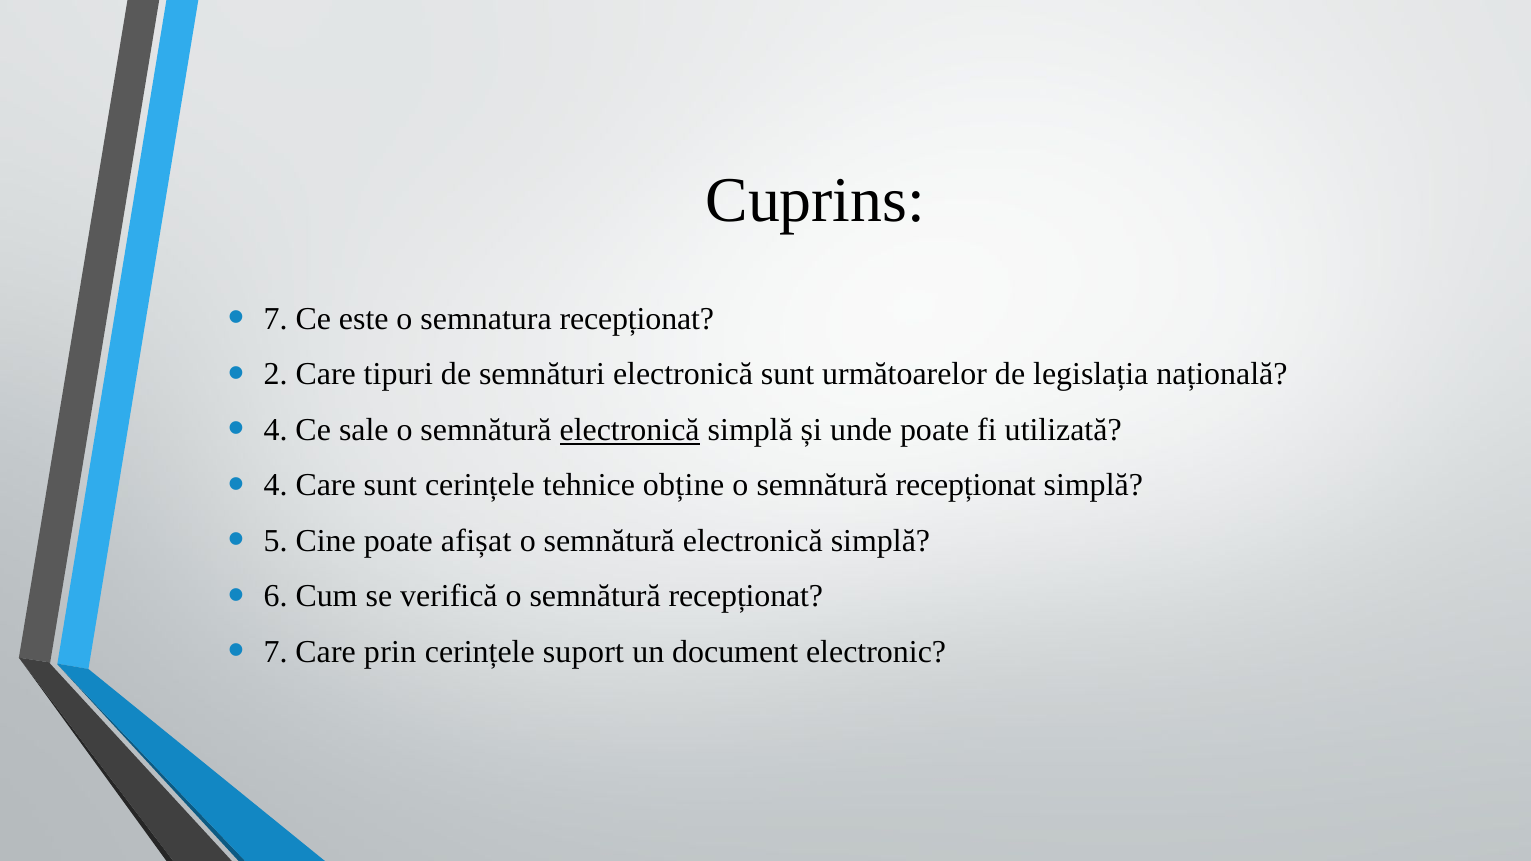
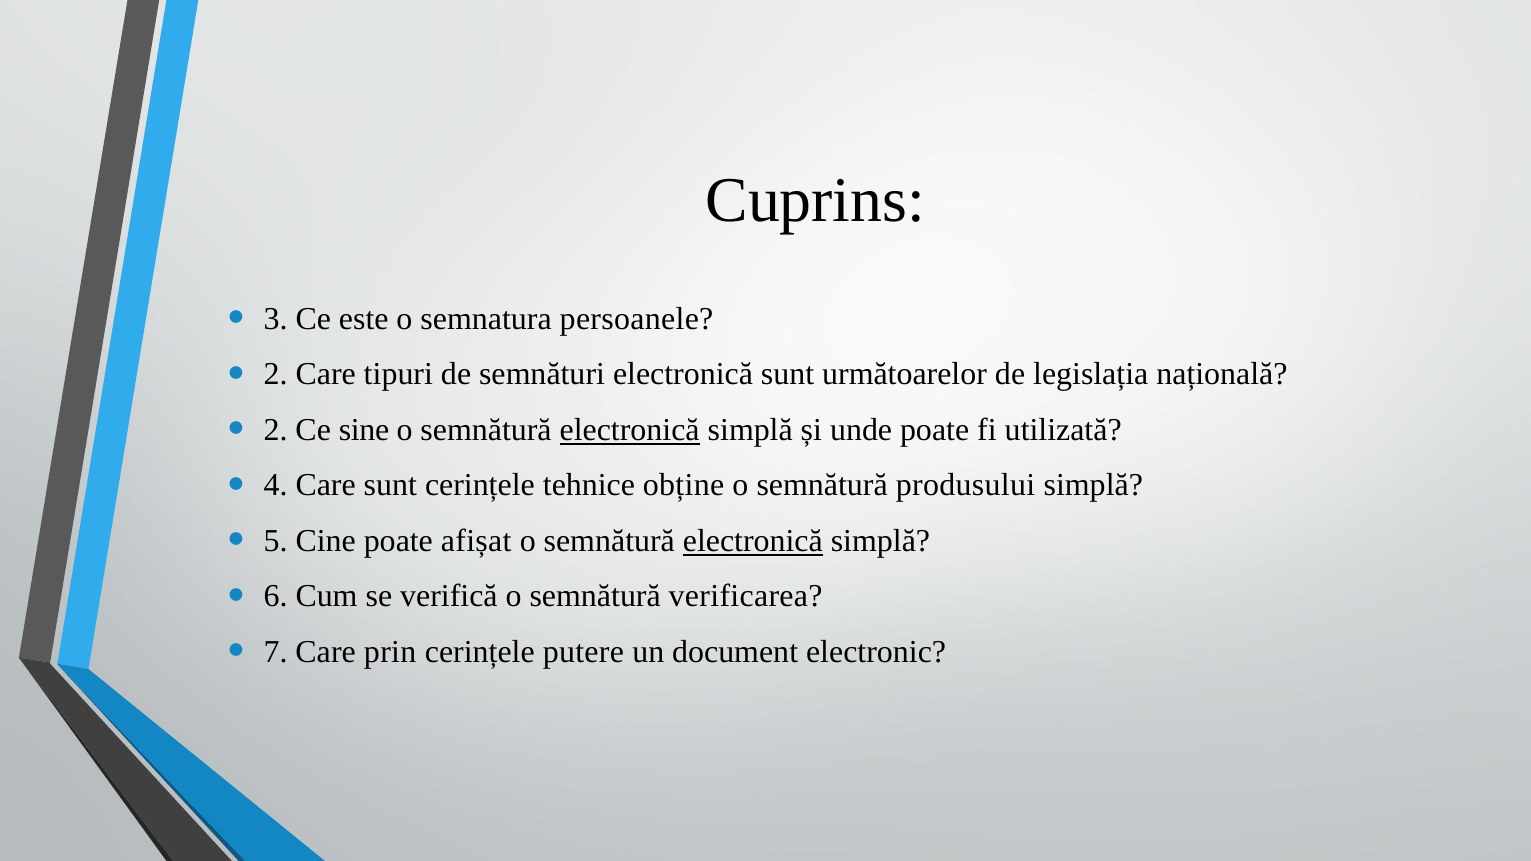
7: 7 -> 3 (276, 319)
semnatura recepționat: recepționat -> persoanele (637, 319)
4: 4 -> 2 (276, 430)
sale: sale -> sine (364, 430)
recepționat: recepționat -> produsului (966, 485)
electronică underline: none -> present (753, 541)
verifică o semnătură recepționat: recepționat -> verificarea (746, 596)
suport: suport -> putere (583, 652)
